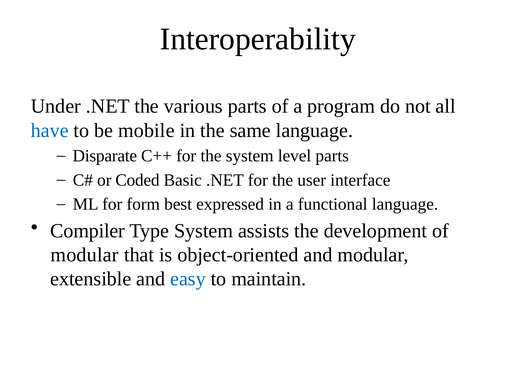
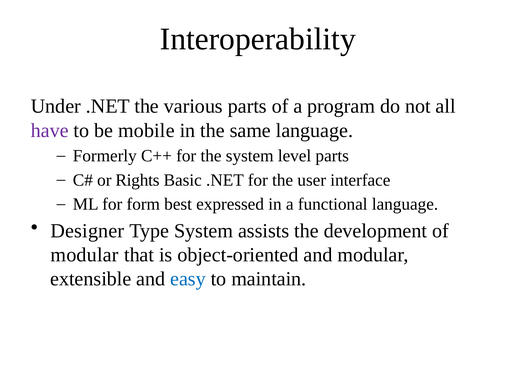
have colour: blue -> purple (50, 130)
Disparate: Disparate -> Formerly (105, 156)
Coded: Coded -> Rights (137, 180)
Compiler: Compiler -> Designer (87, 231)
